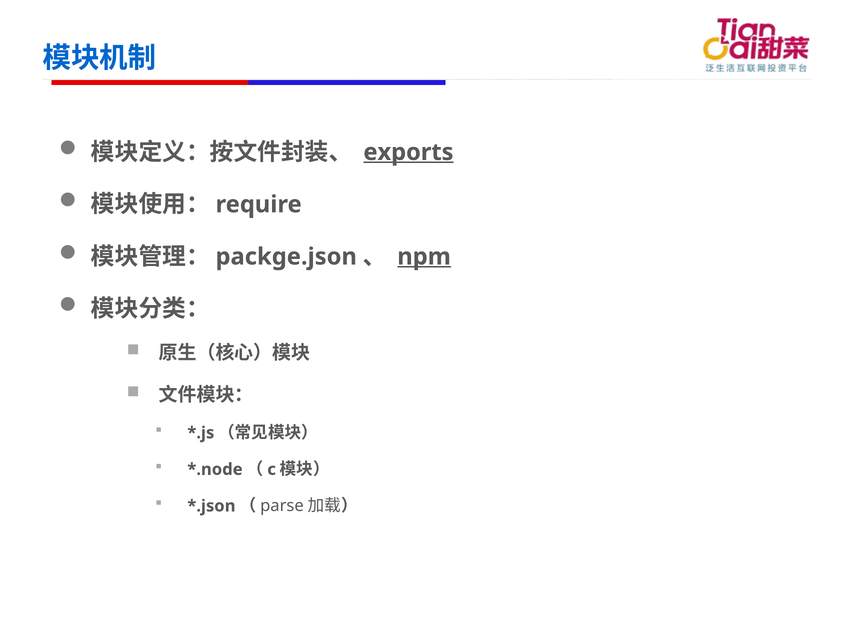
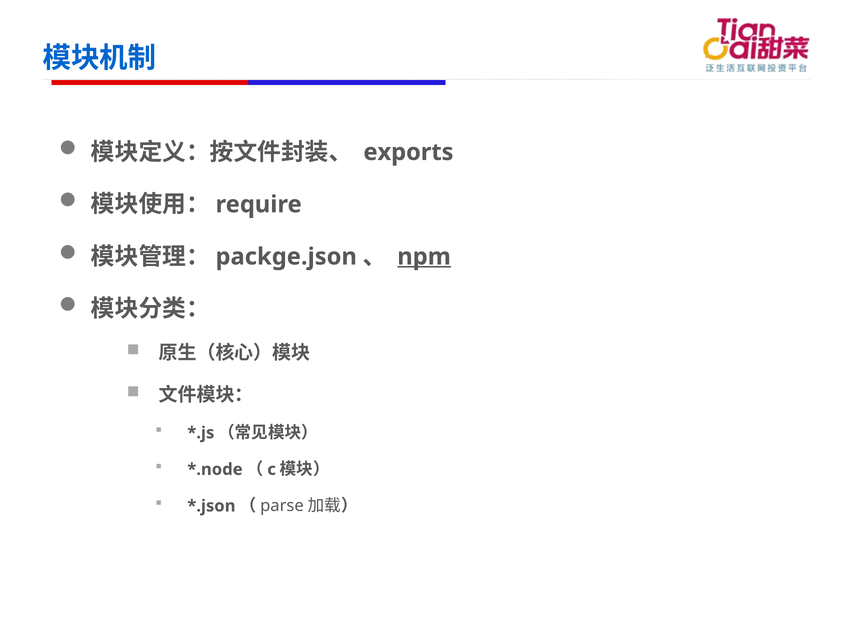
exports underline: present -> none (408, 152)
